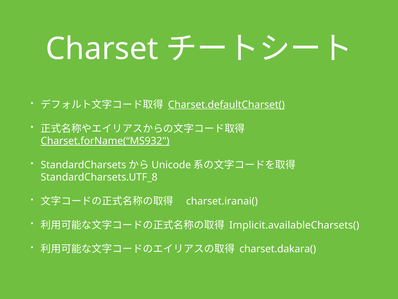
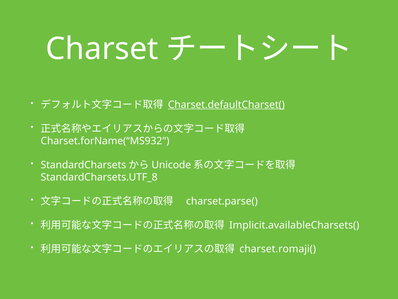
Charset.forName(“MS932 underline: present -> none (105, 141)
charset.iranai(: charset.iranai( -> charset.parse( (222, 201)
charset.dakara(: charset.dakara( -> charset.romaji( (278, 249)
